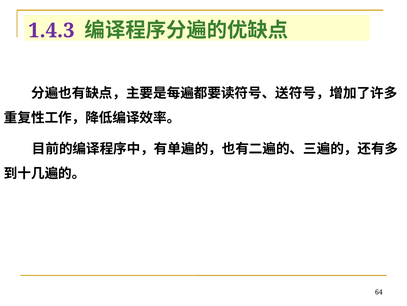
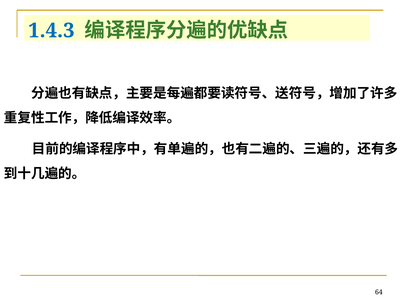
1.4.3 colour: purple -> blue (51, 30)
